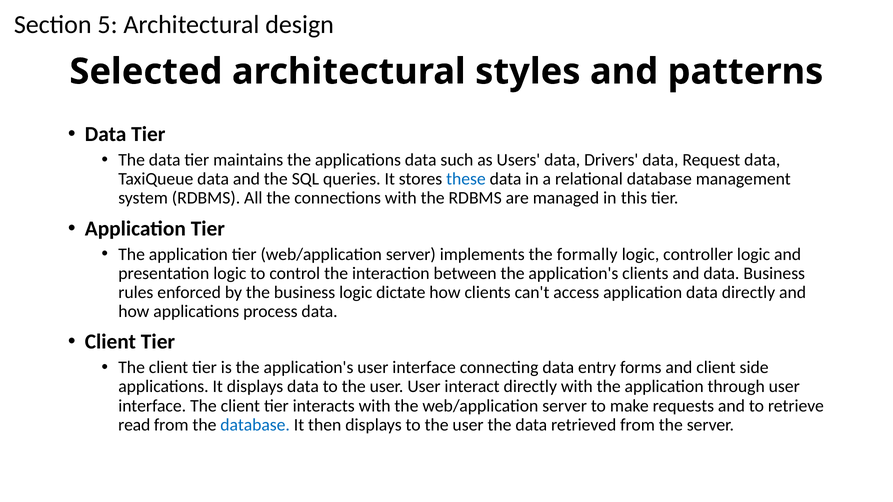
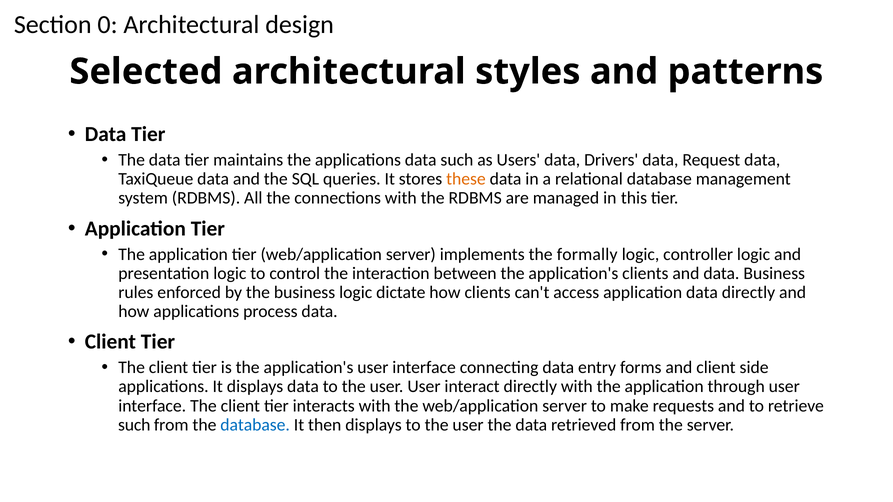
5: 5 -> 0 (108, 25)
these colour: blue -> orange (466, 179)
read: read -> such (134, 425)
